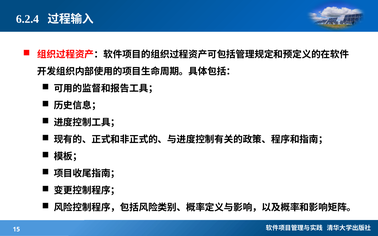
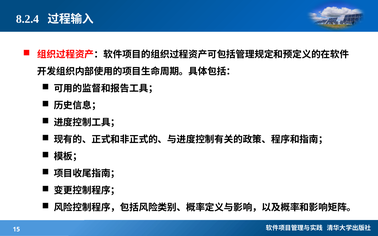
6.2.4: 6.2.4 -> 8.2.4 (27, 19)
